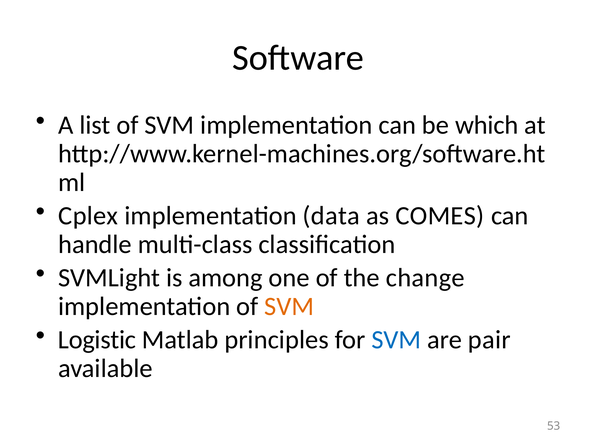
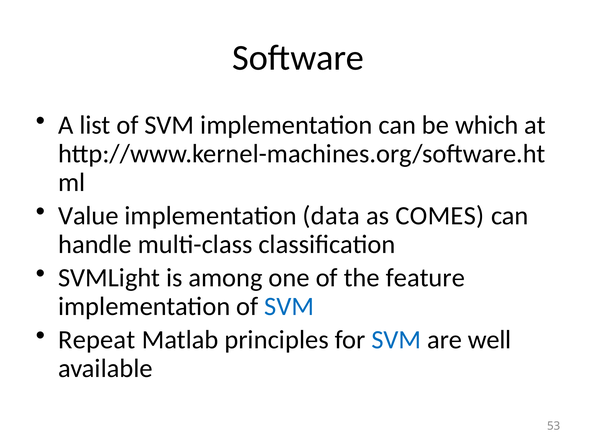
Cplex: Cplex -> Value (88, 216)
change: change -> feature (425, 278)
SVM colour: orange -> blue (289, 306)
Logistic: Logistic -> Repeat (97, 340)
pair: pair -> well (490, 340)
